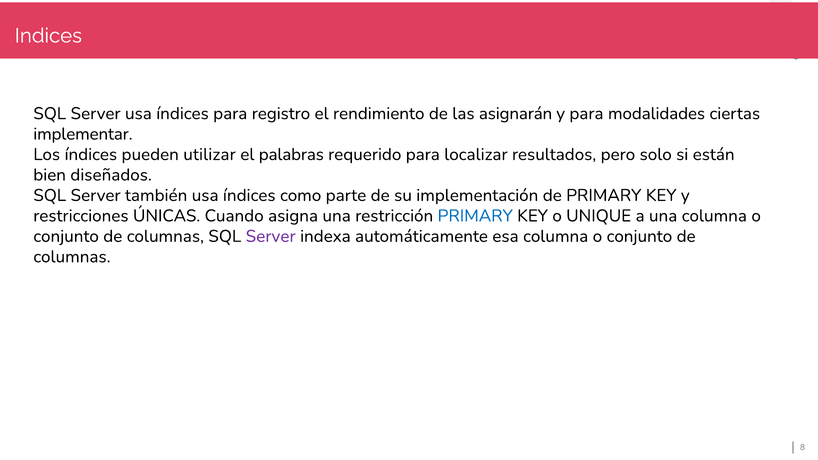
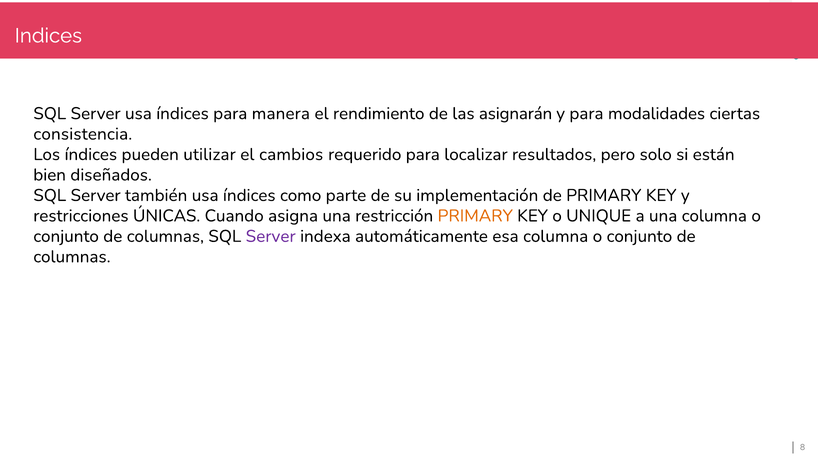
registro: registro -> manera (281, 114)
implementar: implementar -> consistencia (83, 134)
palabras: palabras -> cambios (291, 155)
PRIMARY colour: blue -> orange (475, 216)
